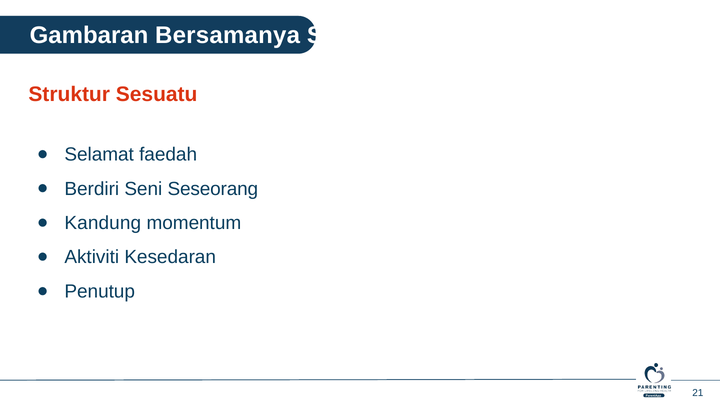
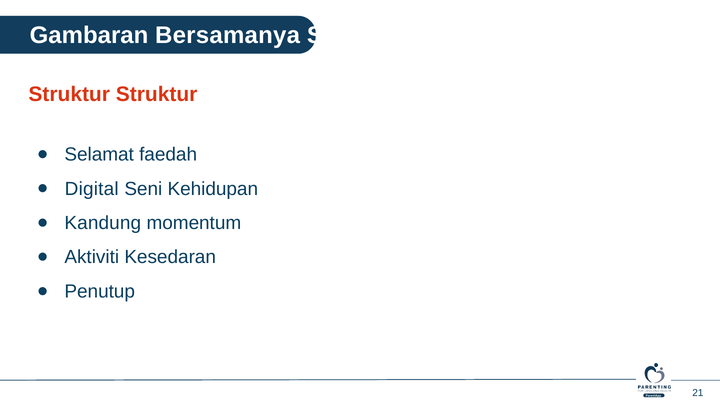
Struktur Sesuatu: Sesuatu -> Struktur (157, 94)
Berdiri: Berdiri -> Digital (92, 189)
Seseorang: Seseorang -> Kehidupan (213, 189)
